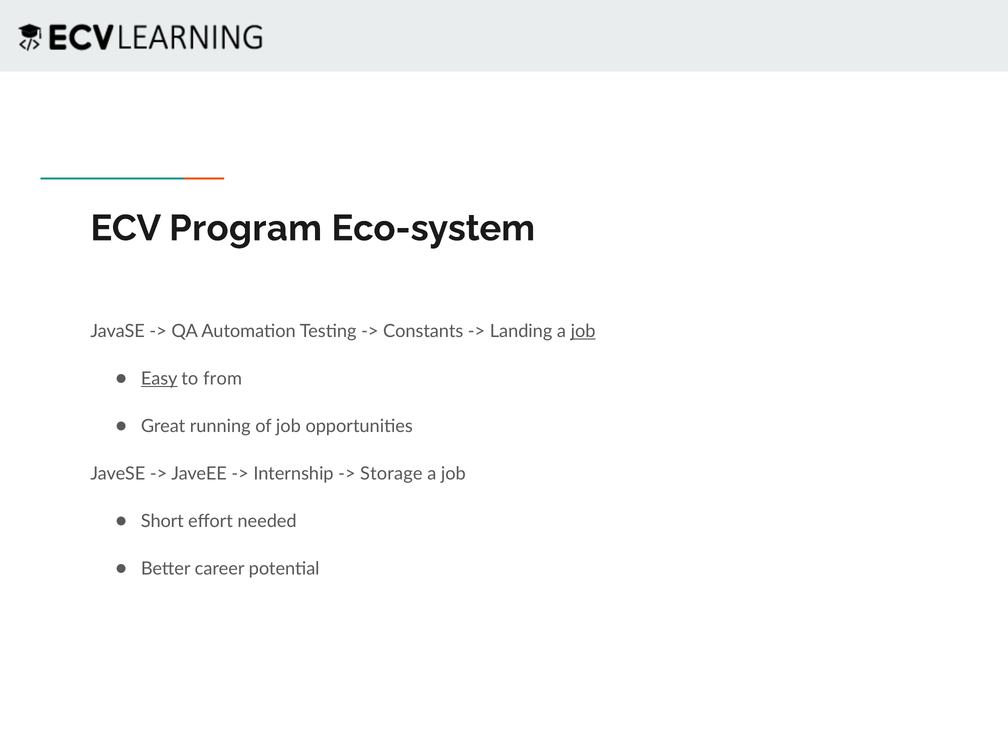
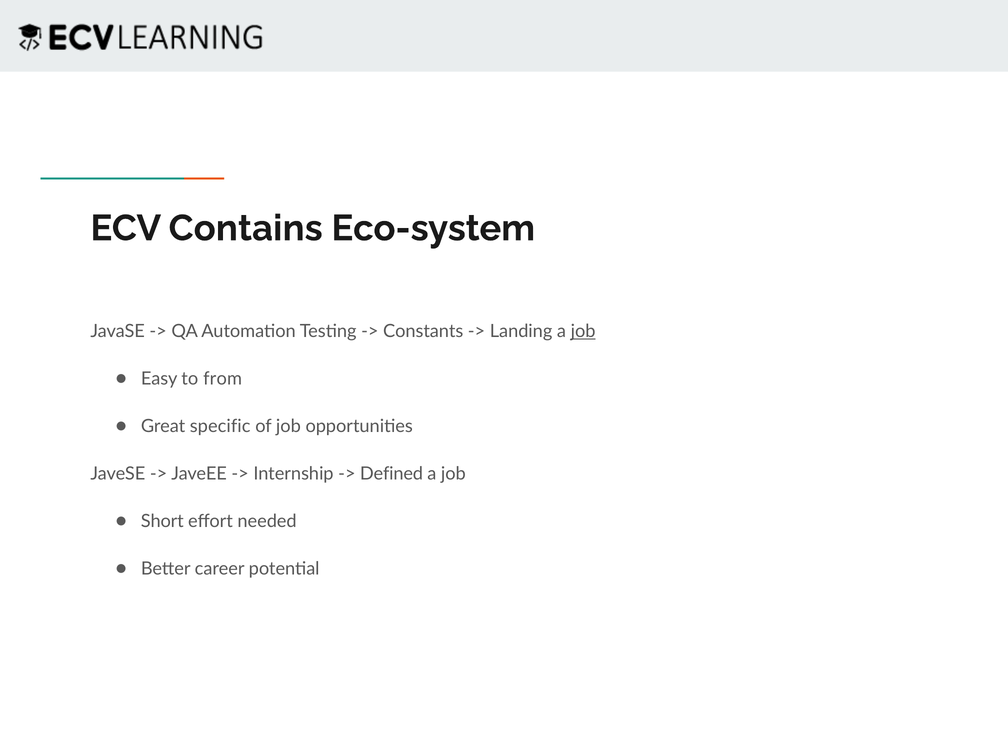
Program: Program -> Contains (246, 228)
Easy underline: present -> none (159, 379)
running: running -> specific (220, 426)
Storage: Storage -> Defined (391, 474)
